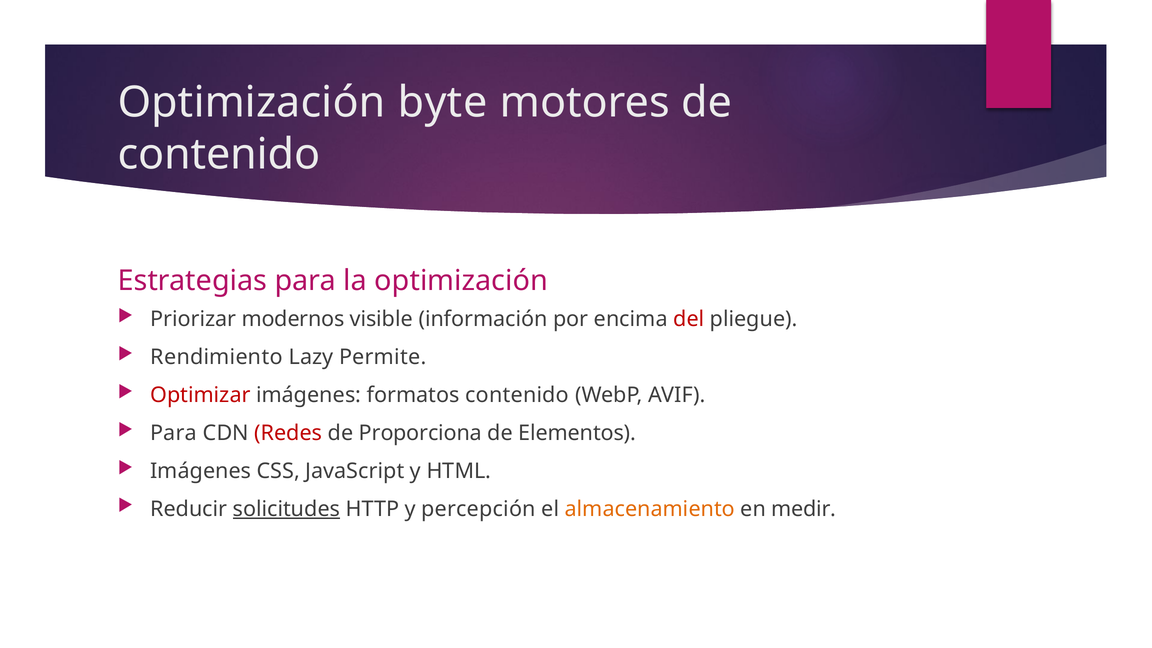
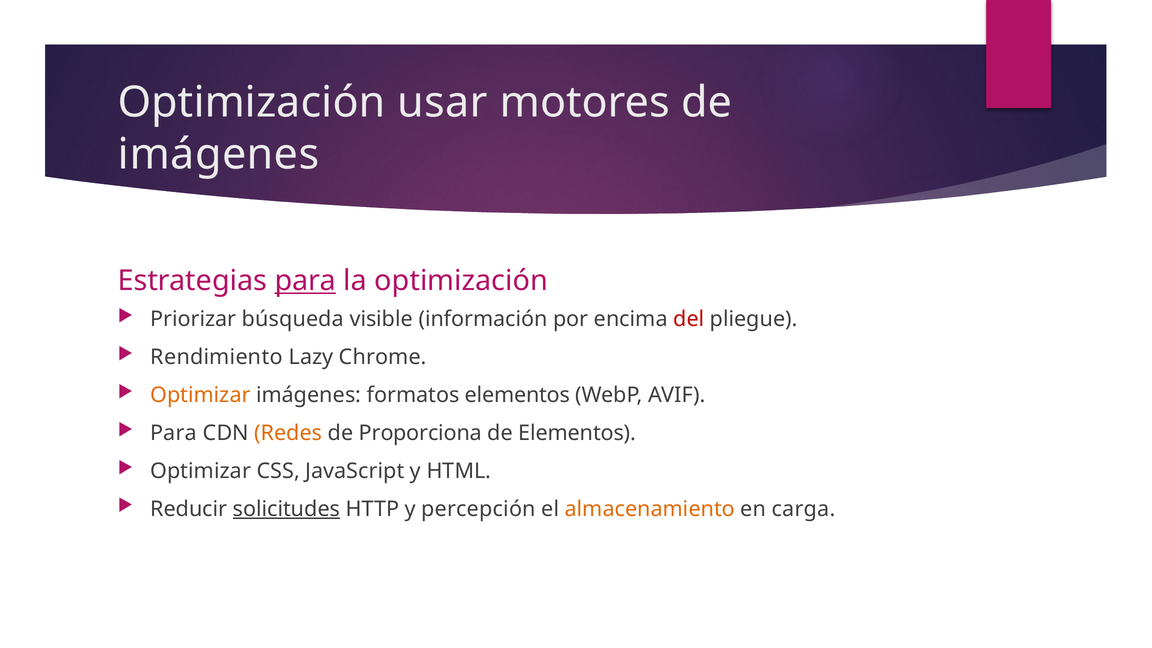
byte: byte -> usar (442, 102)
contenido: contenido -> imágenes (219, 154)
para underline: none -> present (305, 281)
modernos: modernos -> búsqueda (293, 319)
Permite: Permite -> Chrome (383, 357)
Optimizar colour: red -> orange (200, 395)
formatos contenido: contenido -> elementos (517, 395)
Redes colour: red -> orange (288, 433)
Imágenes: Imágenes -> Optimizar (201, 471)
medir: medir -> carga (804, 509)
